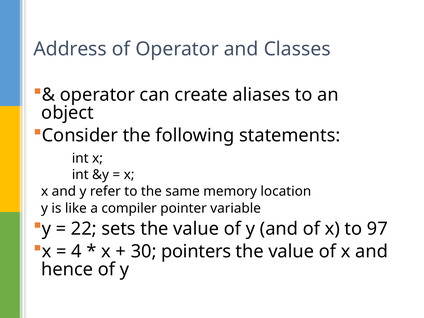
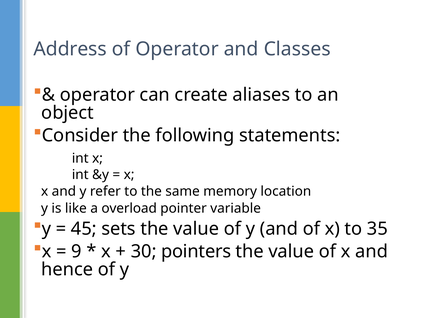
compiler: compiler -> overload (129, 208)
22: 22 -> 45 (84, 229)
97: 97 -> 35 (377, 229)
4: 4 -> 9 (77, 252)
